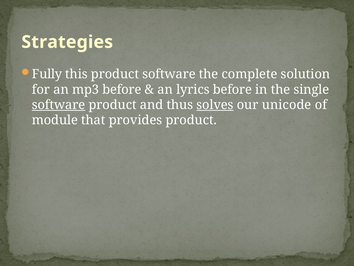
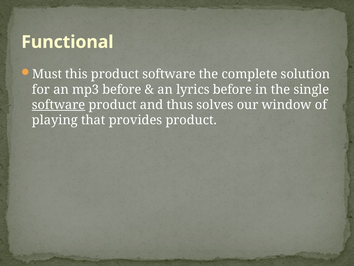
Strategies: Strategies -> Functional (67, 42)
Fully: Fully -> Must (47, 74)
solves underline: present -> none (215, 105)
unicode: unicode -> window (287, 105)
module: module -> playing (55, 120)
